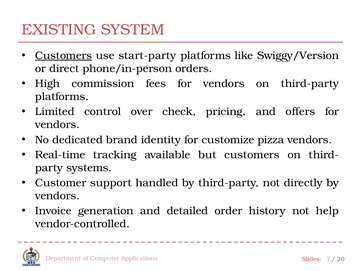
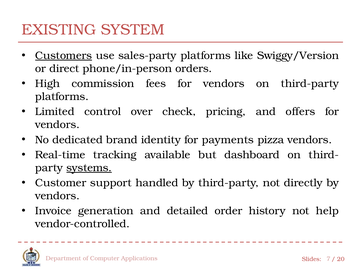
start-party: start-party -> sales-party (147, 55)
customize: customize -> payments (228, 140)
but customers: customers -> dashboard (252, 155)
systems underline: none -> present (89, 168)
